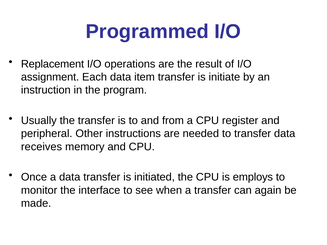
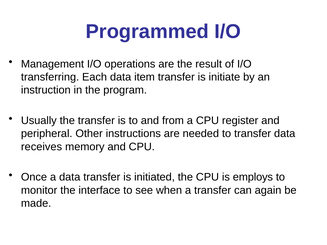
Replacement: Replacement -> Management (52, 64)
assignment: assignment -> transferring (50, 77)
